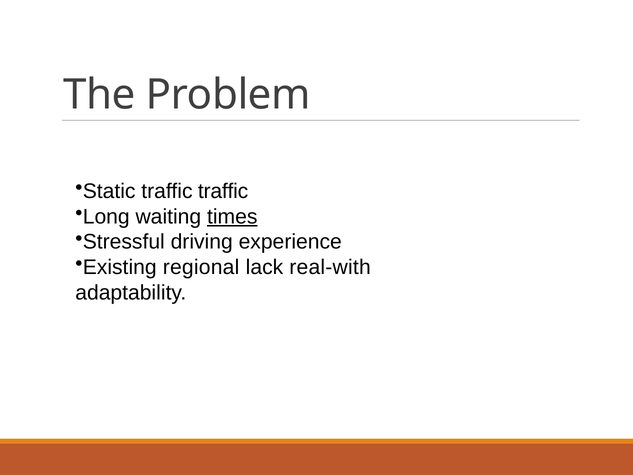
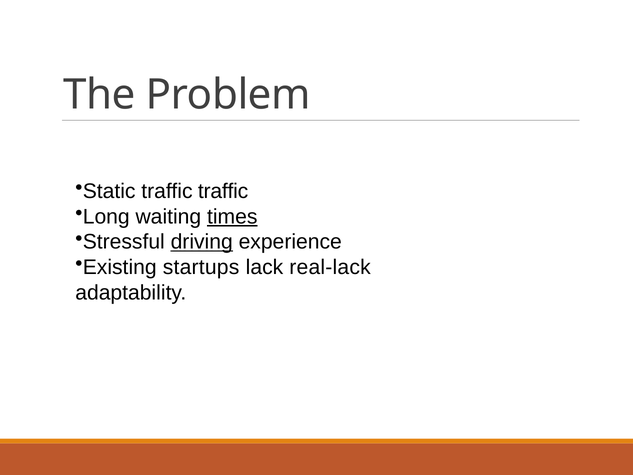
driving underline: none -> present (202, 242)
regional: regional -> startups (201, 267)
real-with: real-with -> real-lack (330, 267)
